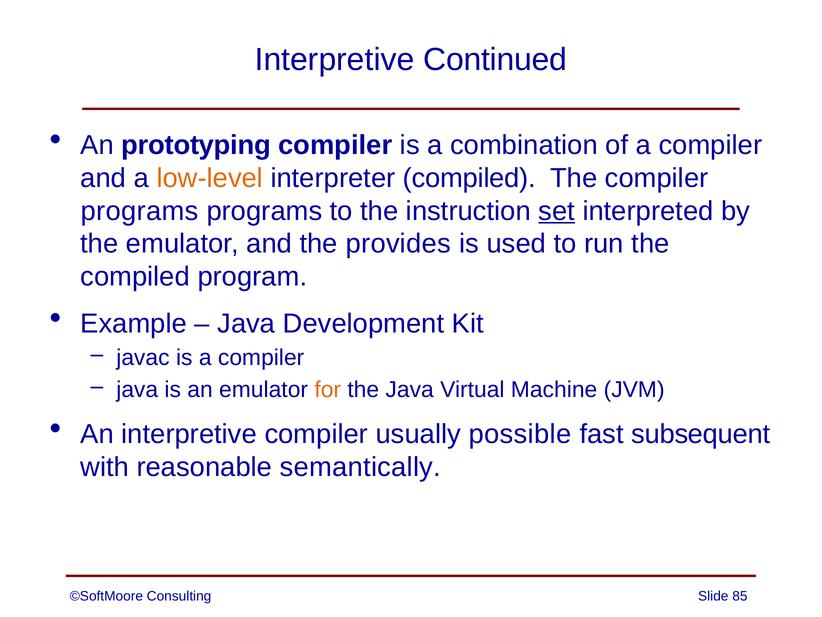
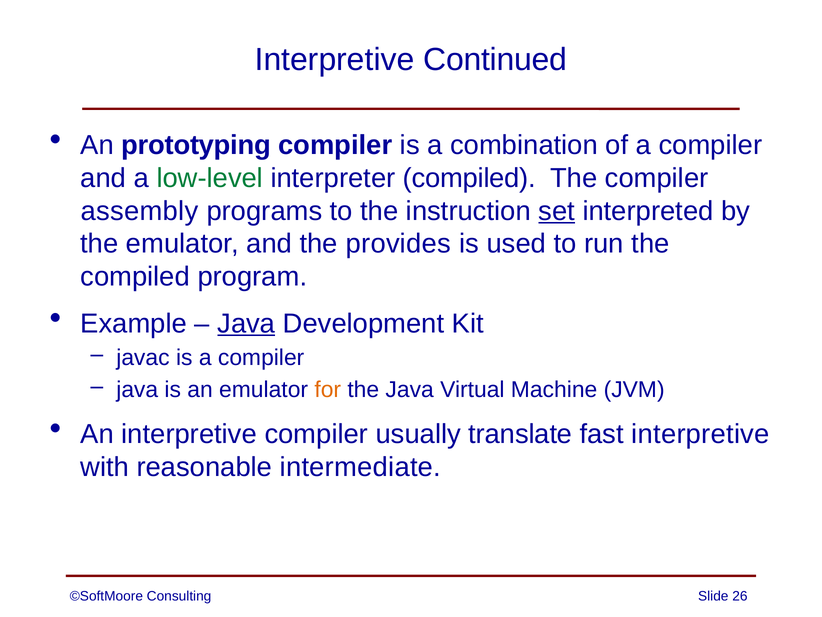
low-level colour: orange -> green (210, 178)
programs: programs -> assembly (140, 211)
Java underline: none -> present (246, 323)
possible: possible -> translate (520, 434)
fast subsequent: subsequent -> interpretive (701, 434)
semantically: semantically -> intermediate (360, 467)
85: 85 -> 26 (740, 596)
